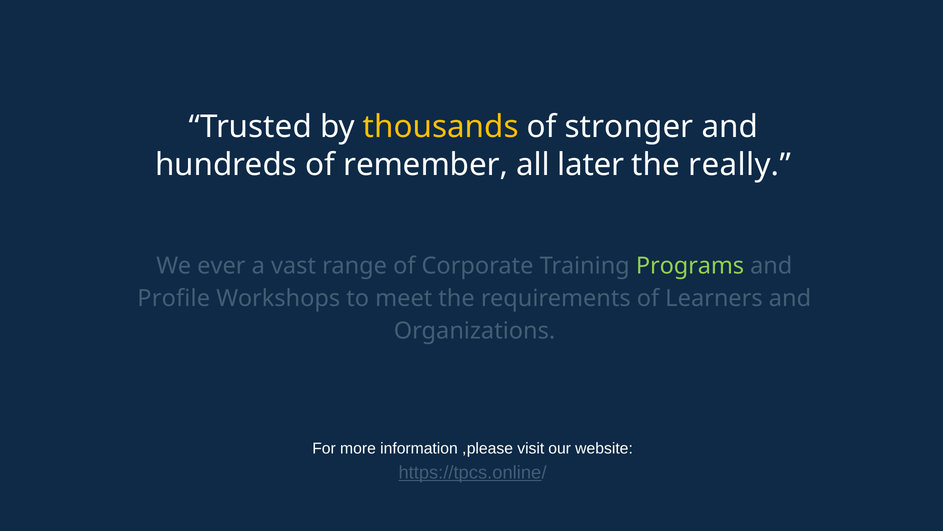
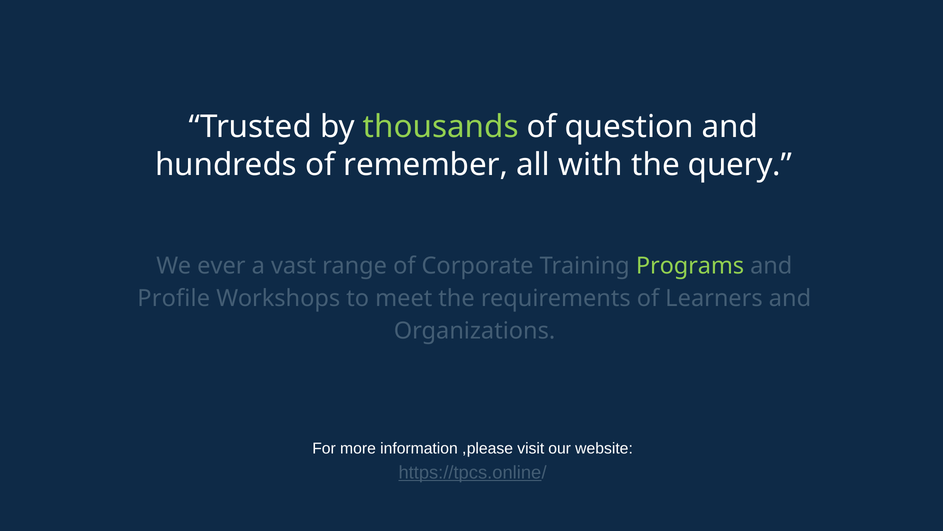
thousands colour: yellow -> light green (441, 127)
stronger: stronger -> question (629, 127)
later: later -> with (590, 164)
really: really -> query (740, 164)
